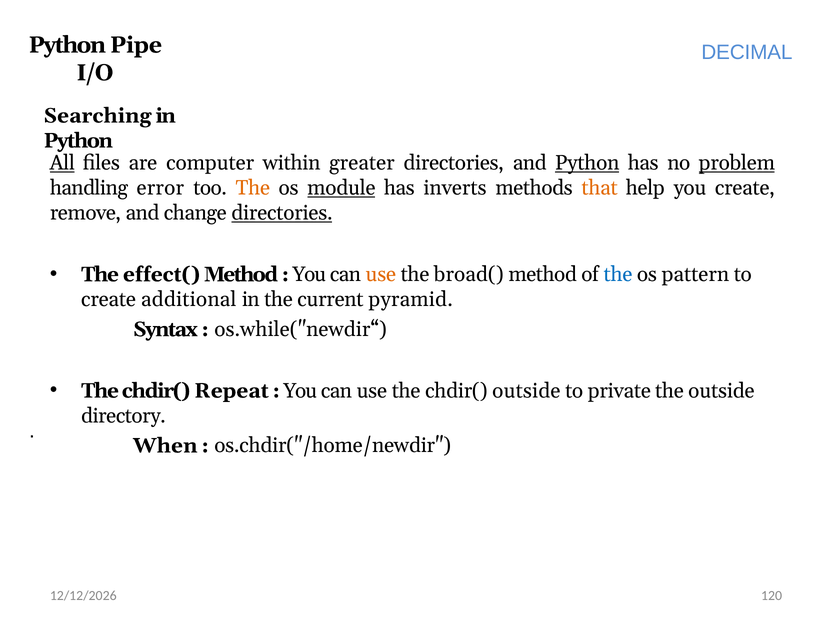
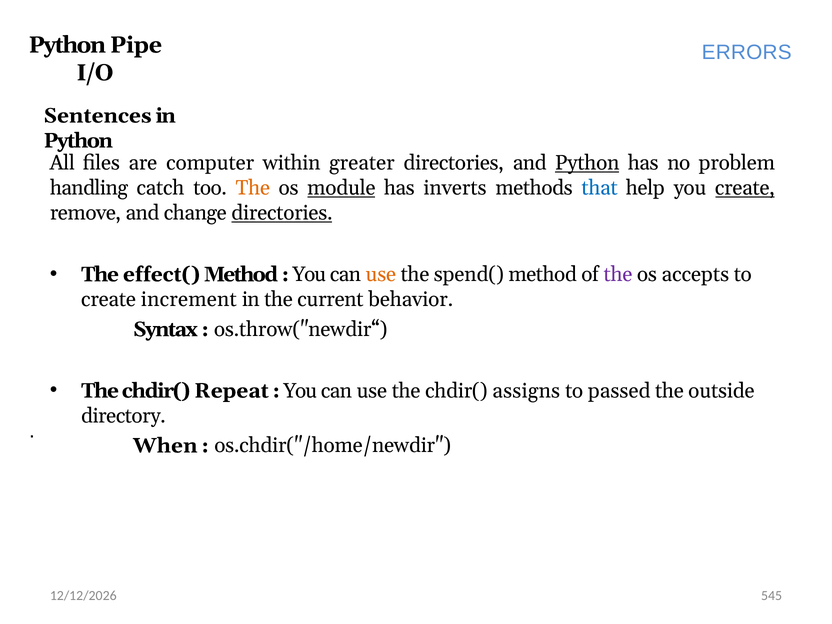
DECIMAL: DECIMAL -> ERRORS (747, 52)
Searching: Searching -> Sentences (98, 116)
All underline: present -> none (62, 163)
problem underline: present -> none (737, 163)
error: error -> catch (160, 188)
that colour: orange -> blue (600, 188)
create underline: none -> present (745, 188)
broad(: broad( -> spend( (469, 274)
the colour: blue -> purple (618, 274)
pattern: pattern -> accepts (695, 274)
additional: additional -> increment (189, 299)
pyramid: pyramid -> behavior (411, 299)
os.while("newdir“: os.while("newdir“ -> os.throw("newdir“ (301, 329)
chdir( outside: outside -> assigns (526, 391)
private: private -> passed (619, 391)
120: 120 -> 545 (772, 596)
